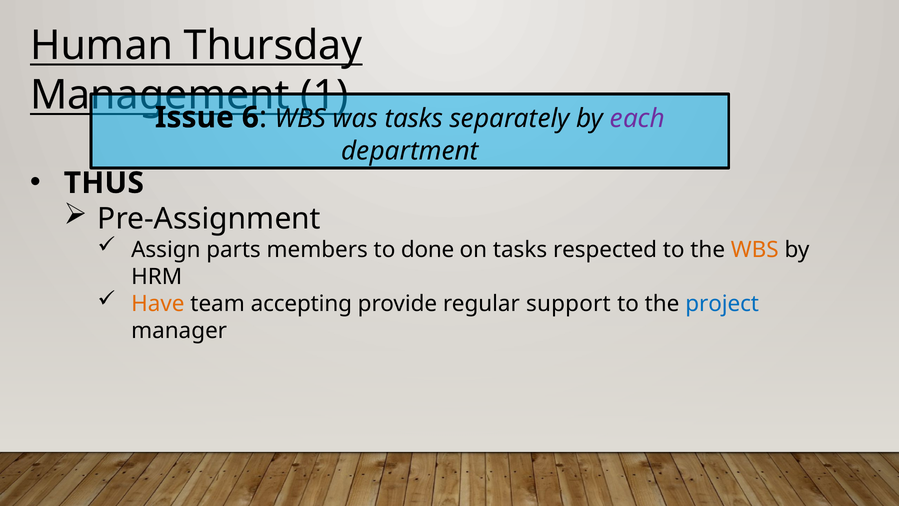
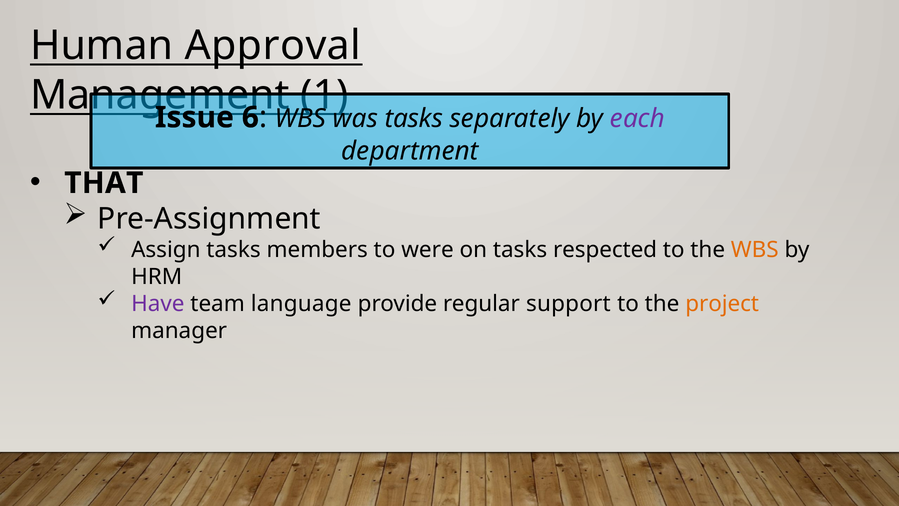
Thursday: Thursday -> Approval (273, 46)
THUS: THUS -> THAT (104, 183)
Assign parts: parts -> tasks (234, 250)
done: done -> were (427, 250)
Have colour: orange -> purple (158, 304)
accepting: accepting -> language (301, 304)
project colour: blue -> orange (722, 304)
